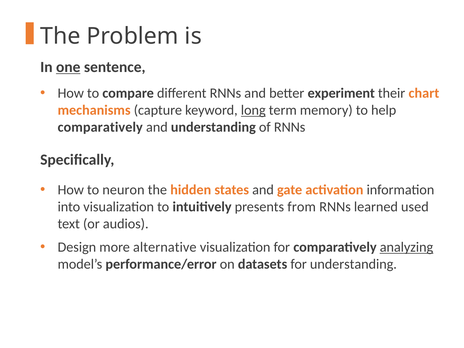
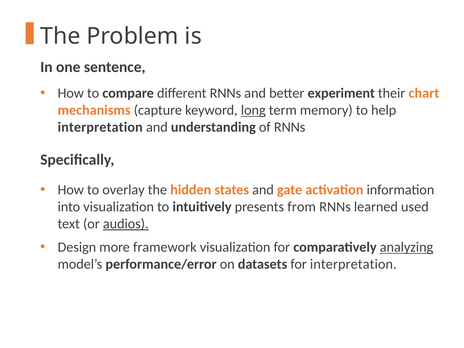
one underline: present -> none (68, 67)
comparatively: comparatively -> interpretation (100, 127)
neuron: neuron -> overlay (124, 190)
audios underline: none -> present (126, 224)
alternative: alternative -> framework (165, 247)
for understanding: understanding -> interpretation (353, 264)
